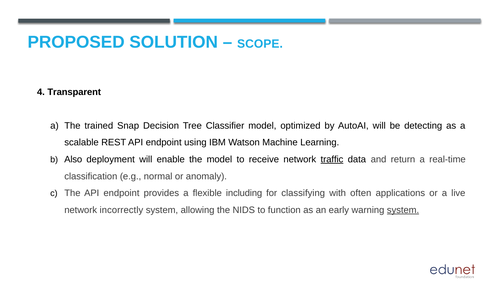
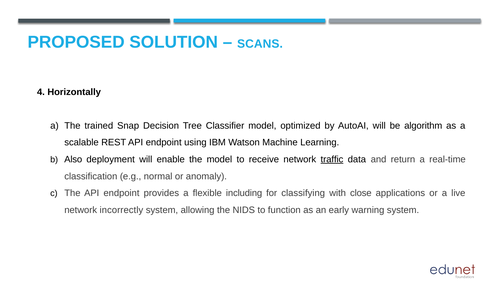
SCOPE: SCOPE -> SCANS (260, 44)
Transparent: Transparent -> Horizontally (74, 92)
detecting: detecting -> algorithm (423, 126)
often: often -> close (361, 193)
system underline: present -> none (403, 210)
